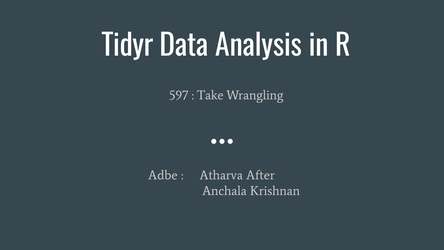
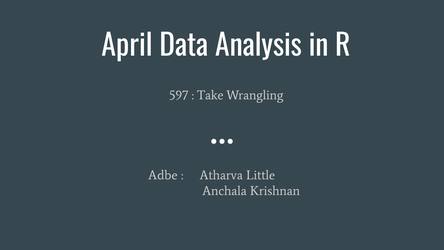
Tidyr: Tidyr -> April (127, 46)
After: After -> Little (261, 175)
